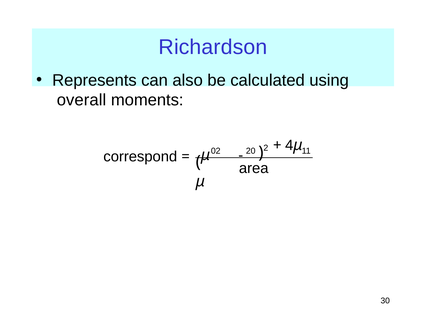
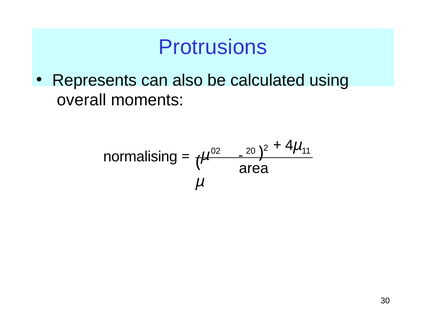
Richardson: Richardson -> Protrusions (213, 47)
correspond: correspond -> normalising (140, 156)
